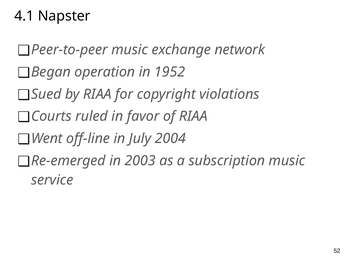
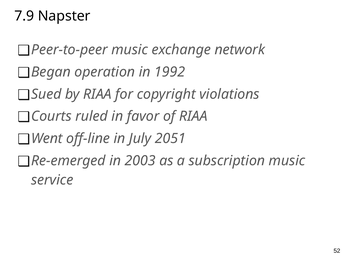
4.1: 4.1 -> 7.9 (24, 16)
1952: 1952 -> 1992 (170, 72)
2004: 2004 -> 2051 (170, 139)
